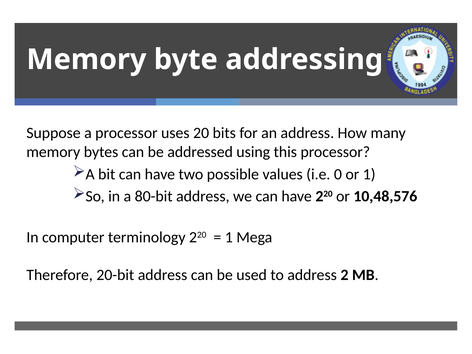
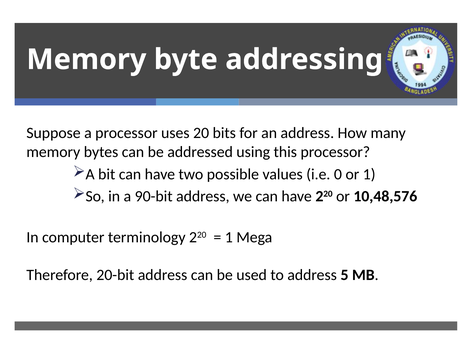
80-bit: 80-bit -> 90-bit (154, 196)
2: 2 -> 5 (345, 275)
